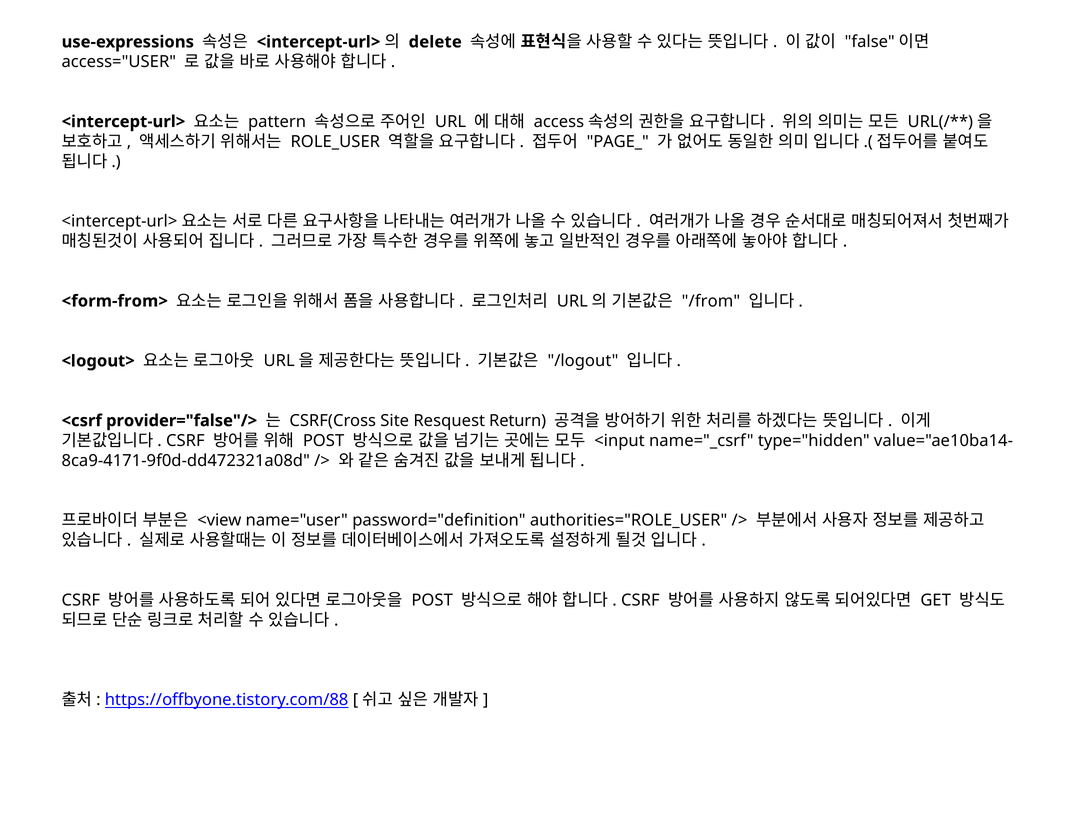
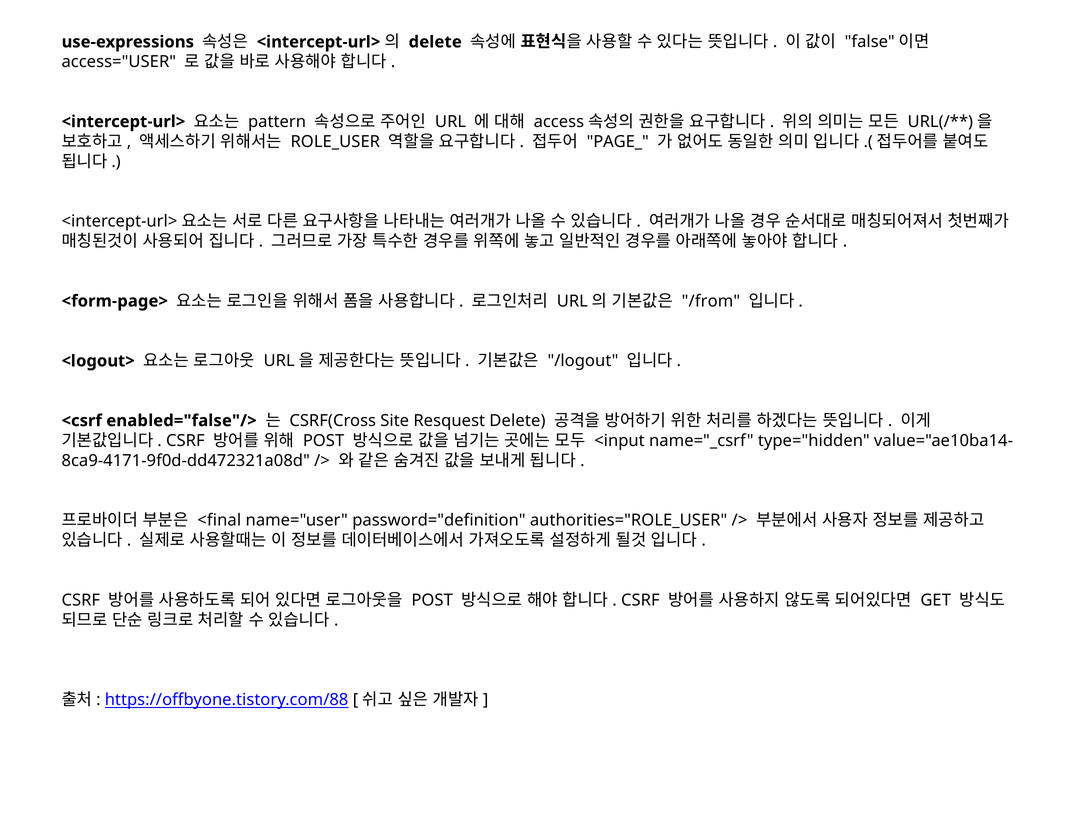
<form-from>: <form-from> -> <form-page> (115, 301)
provider="false"/>: provider="false"/> -> enabled="false"/> (181, 420)
Resquest Return: Return -> Delete (517, 420)
<view: <view -> <final (219, 520)
